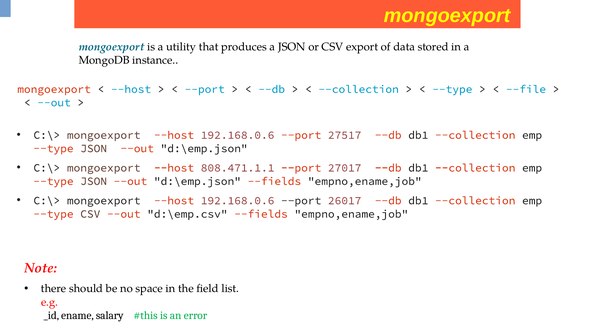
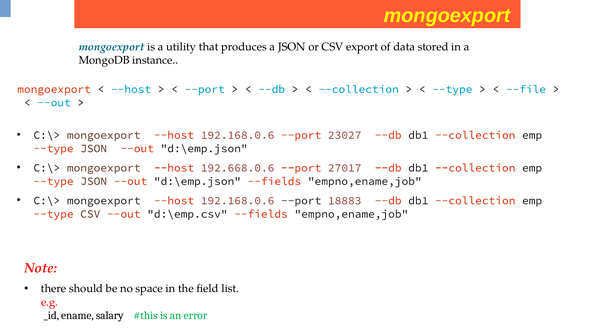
27517: 27517 -> 23027 (345, 135)
808.471.1.1: 808.471.1.1 -> 192.668.0.6 (238, 168)
26017: 26017 -> 18883 (345, 200)
